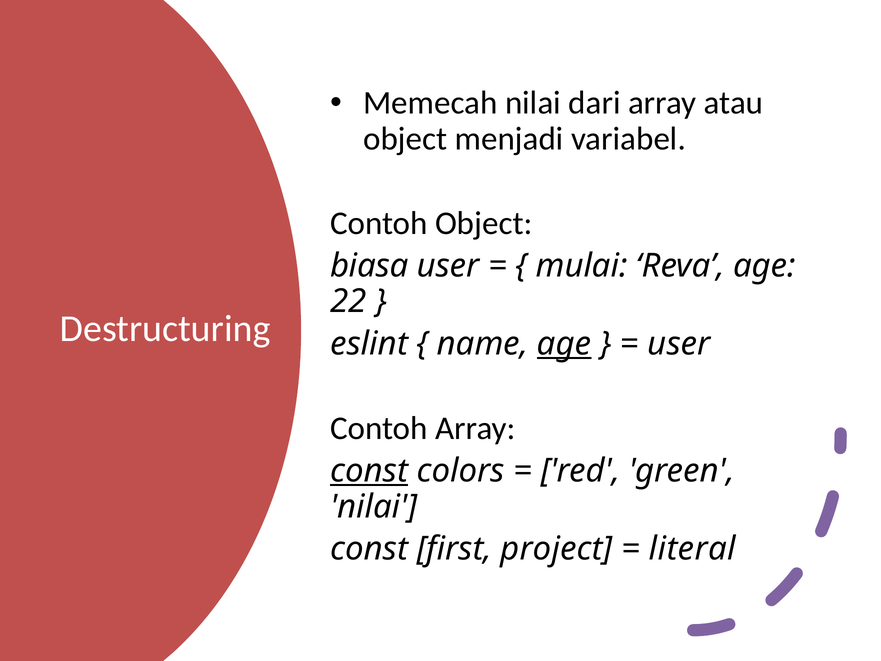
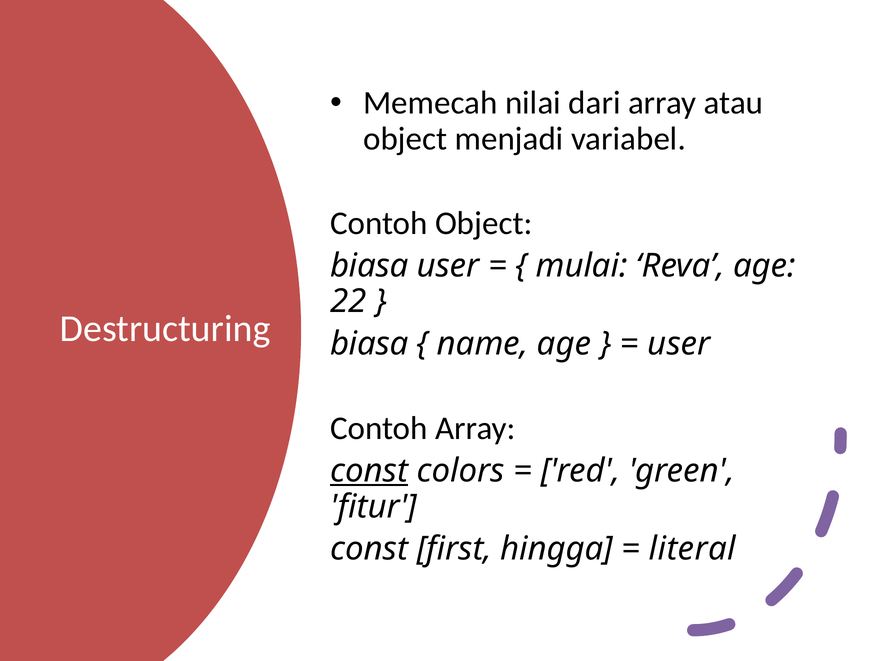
eslint: eslint -> biasa (369, 344)
age underline: present -> none (564, 344)
nilai: nilai -> fitur (374, 506)
project: project -> hingga (557, 549)
